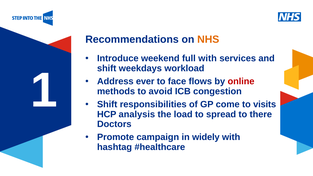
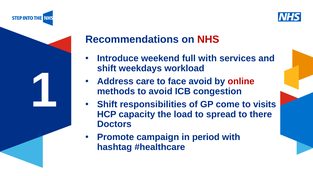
NHS colour: orange -> red (208, 39)
ever: ever -> care (145, 81)
face flows: flows -> avoid (200, 81)
analysis: analysis -> capacity (137, 114)
widely: widely -> period (206, 137)
